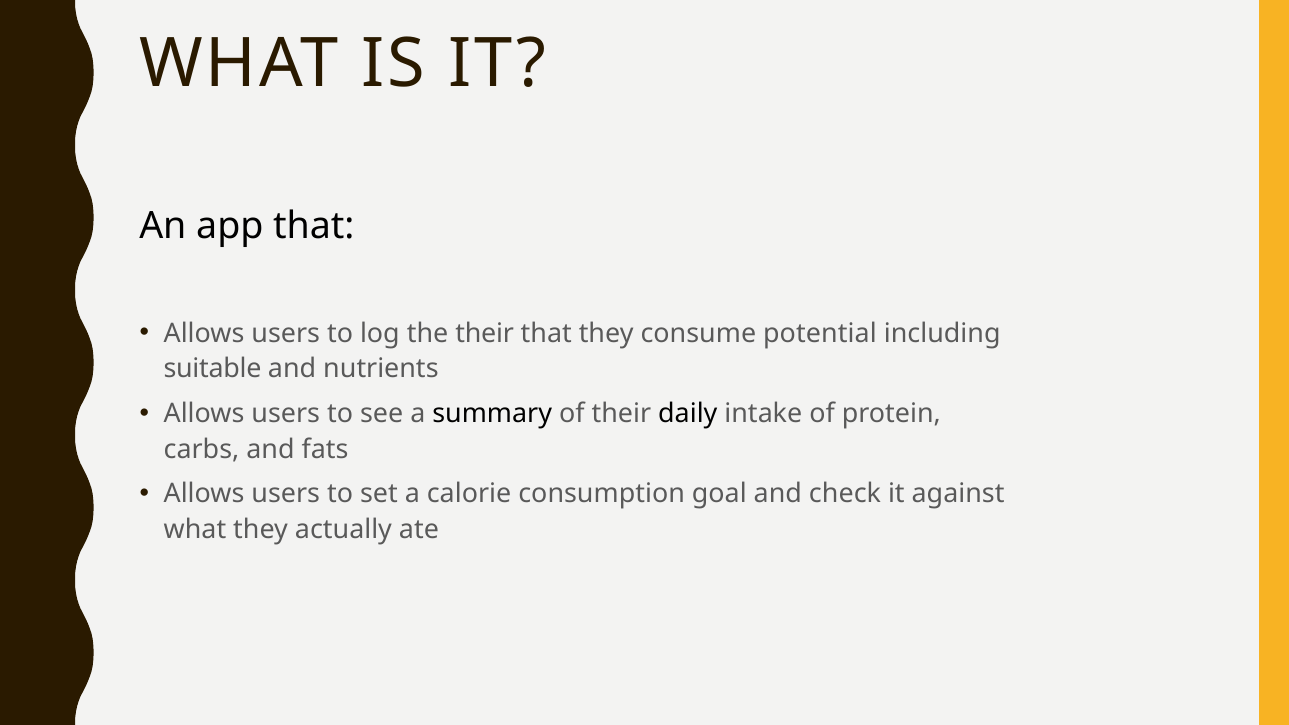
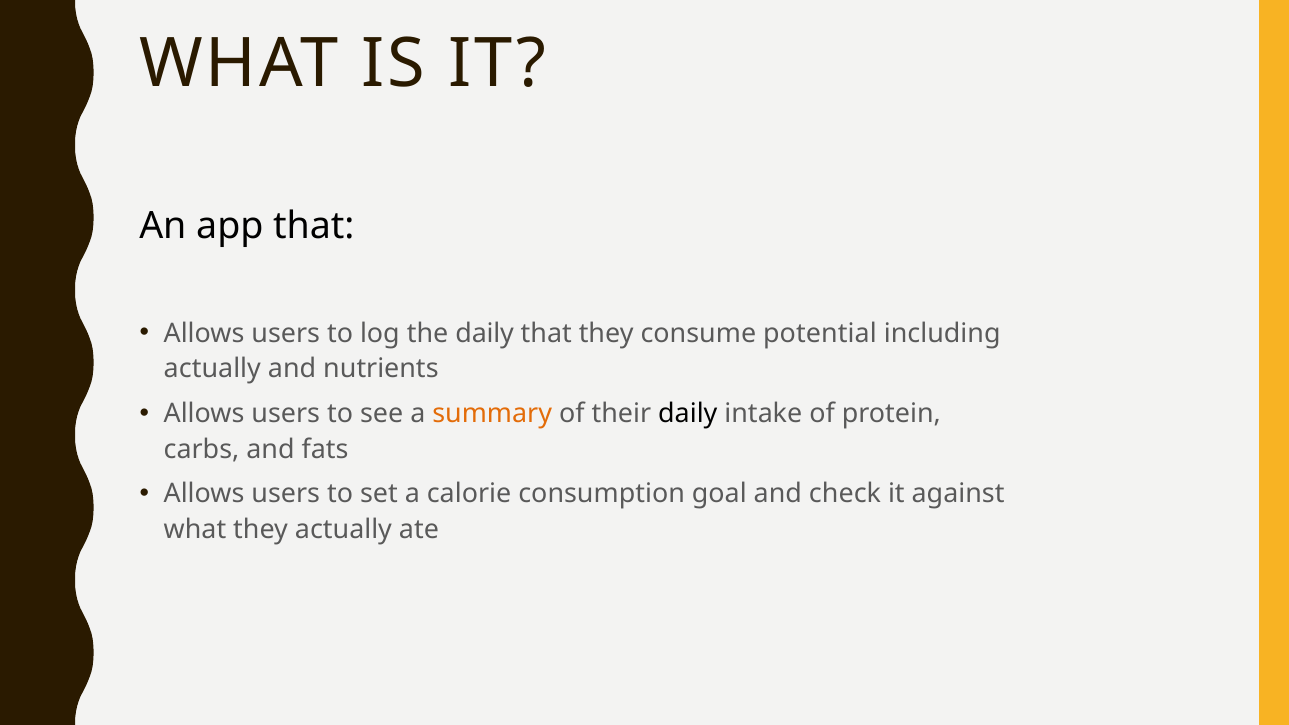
the their: their -> daily (485, 334)
suitable: suitable -> actually (212, 369)
summary colour: black -> orange (492, 414)
